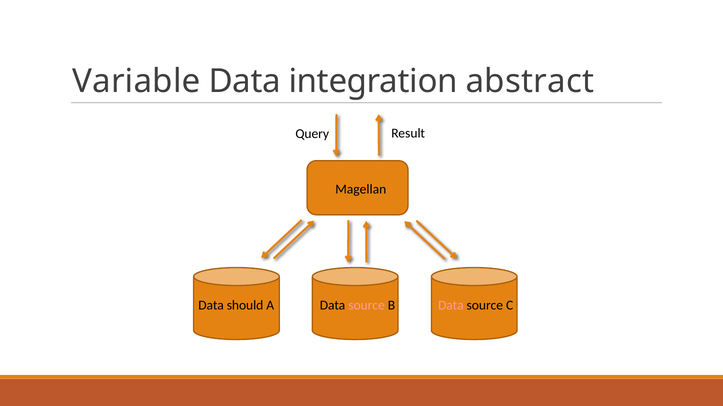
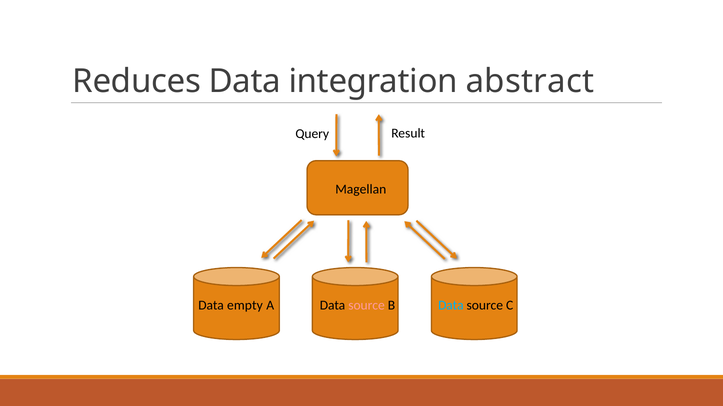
Variable: Variable -> Reduces (137, 82)
should: should -> empty (245, 306)
Data colour: pink -> light blue (451, 306)
